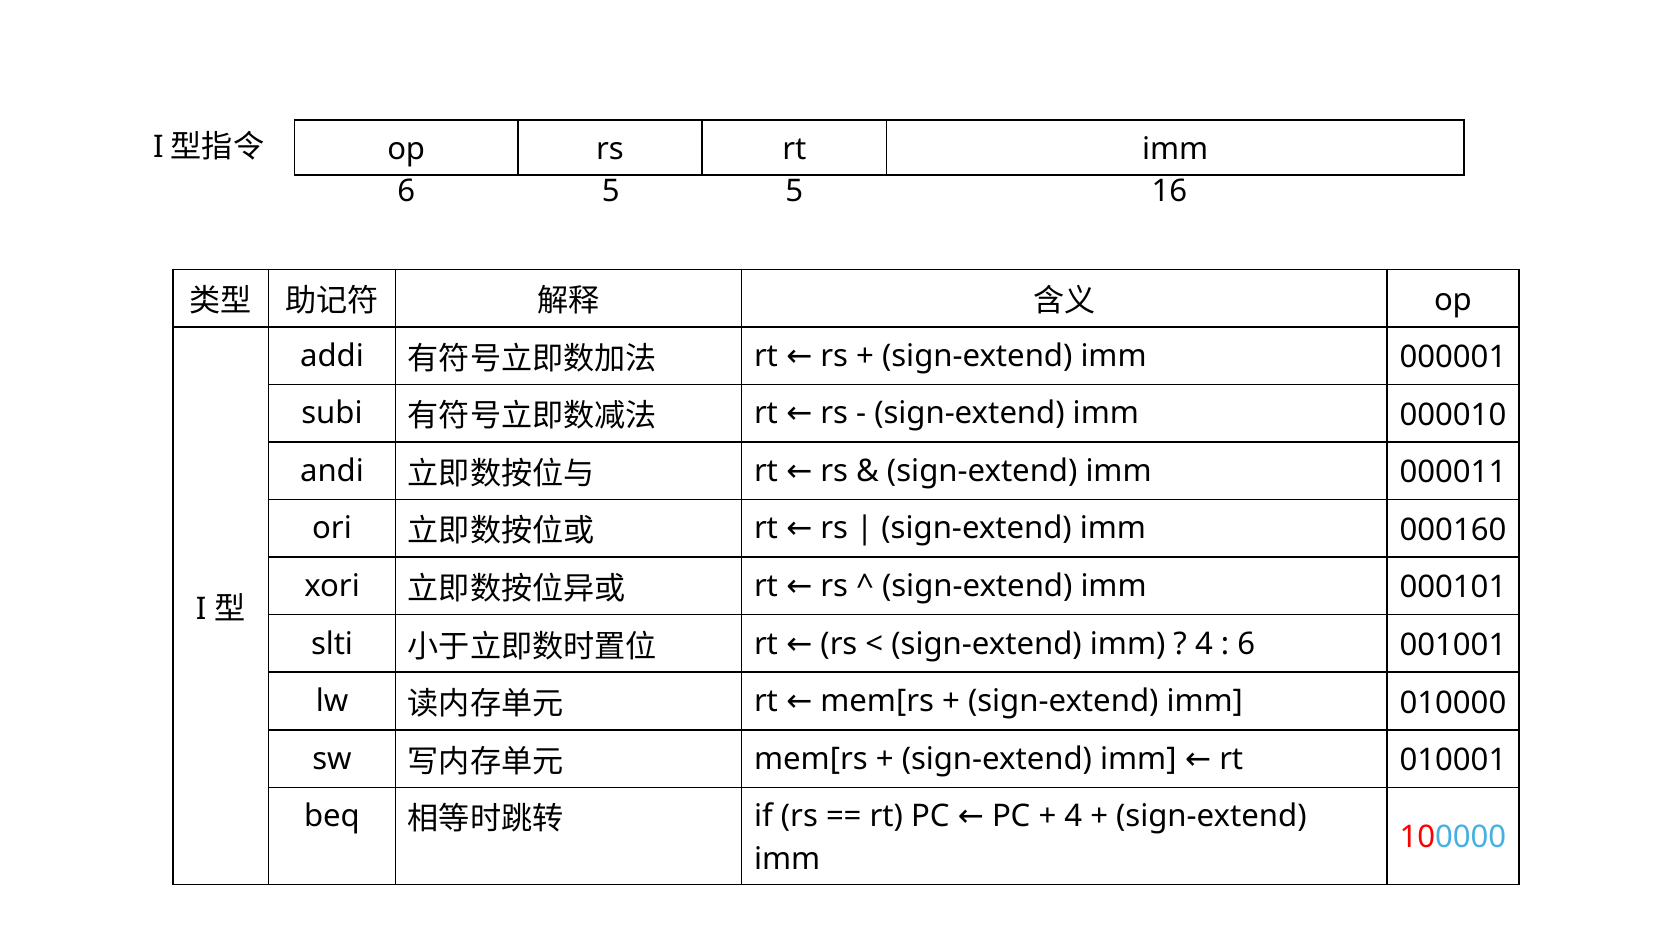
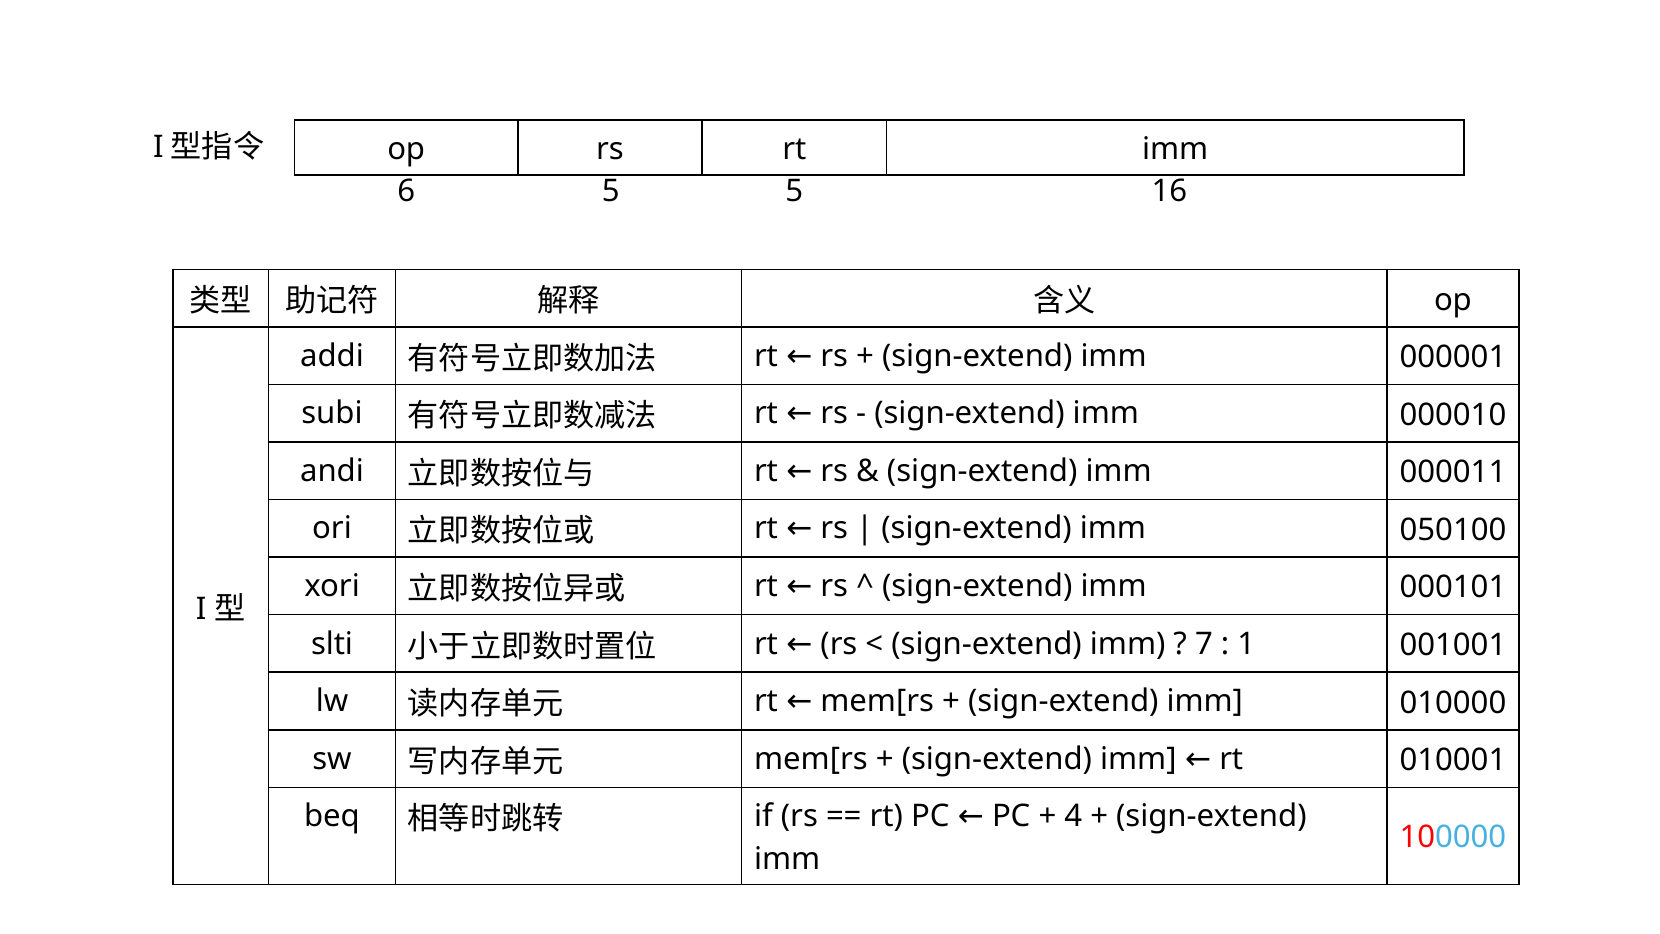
000160: 000160 -> 050100 (1453, 530)
4: 4 -> 7 (1204, 644)
6: 6 -> 1 (1246, 644)
